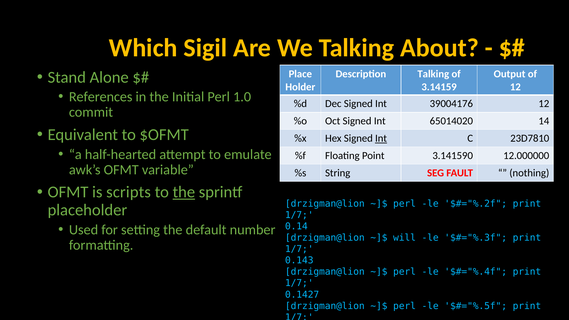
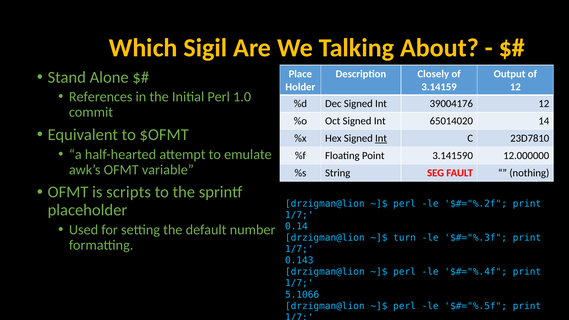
Description Talking: Talking -> Closely (433, 74)
the underline: present -> none (184, 192)
will: will -> turn (405, 238)
0.1427: 0.1427 -> 5.1066 (302, 295)
